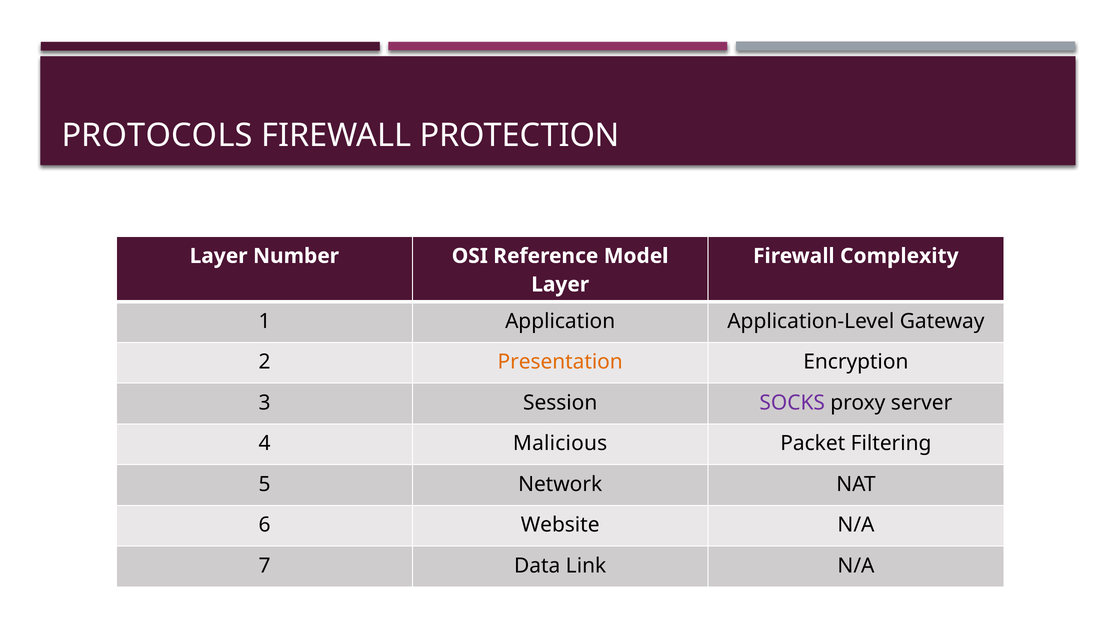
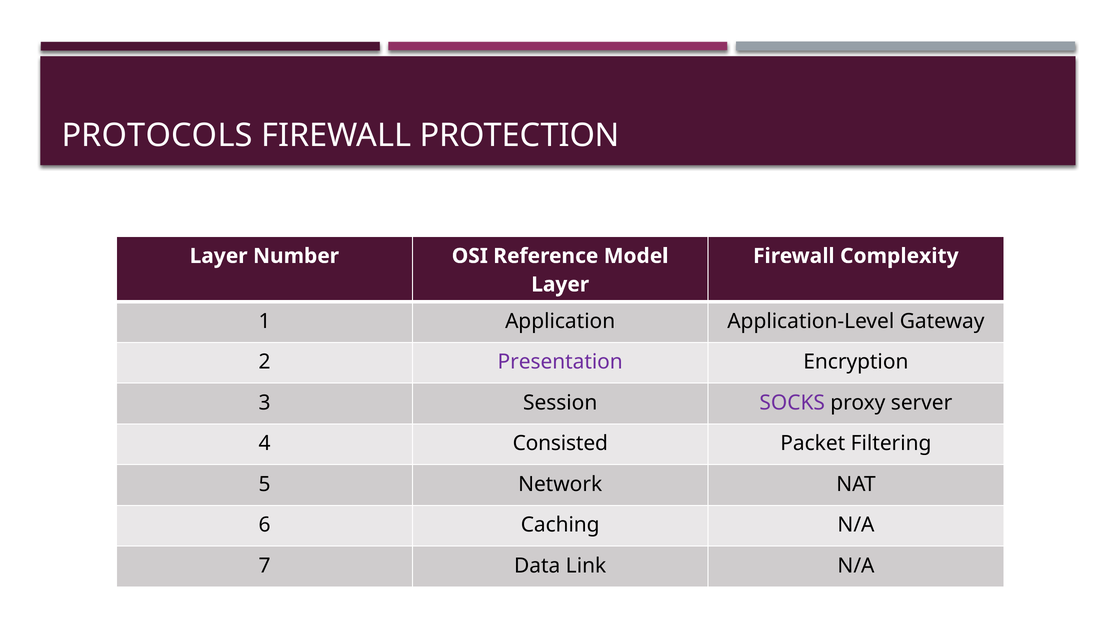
Presentation colour: orange -> purple (560, 362)
Malicious: Malicious -> Consisted (560, 443)
Website: Website -> Caching (560, 525)
